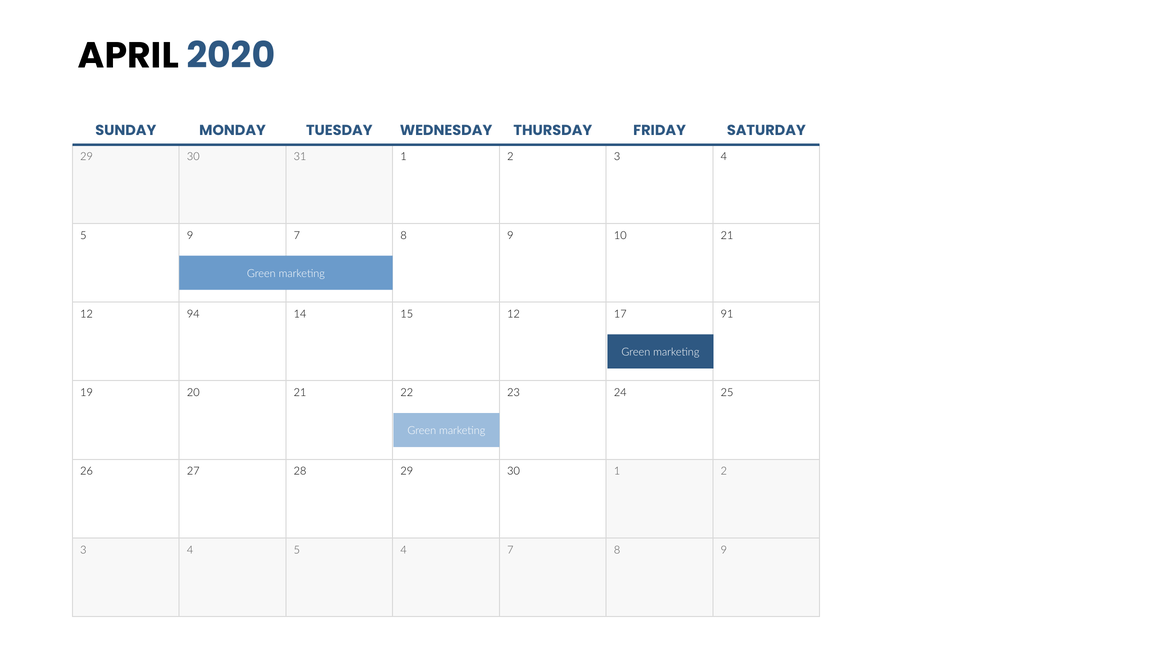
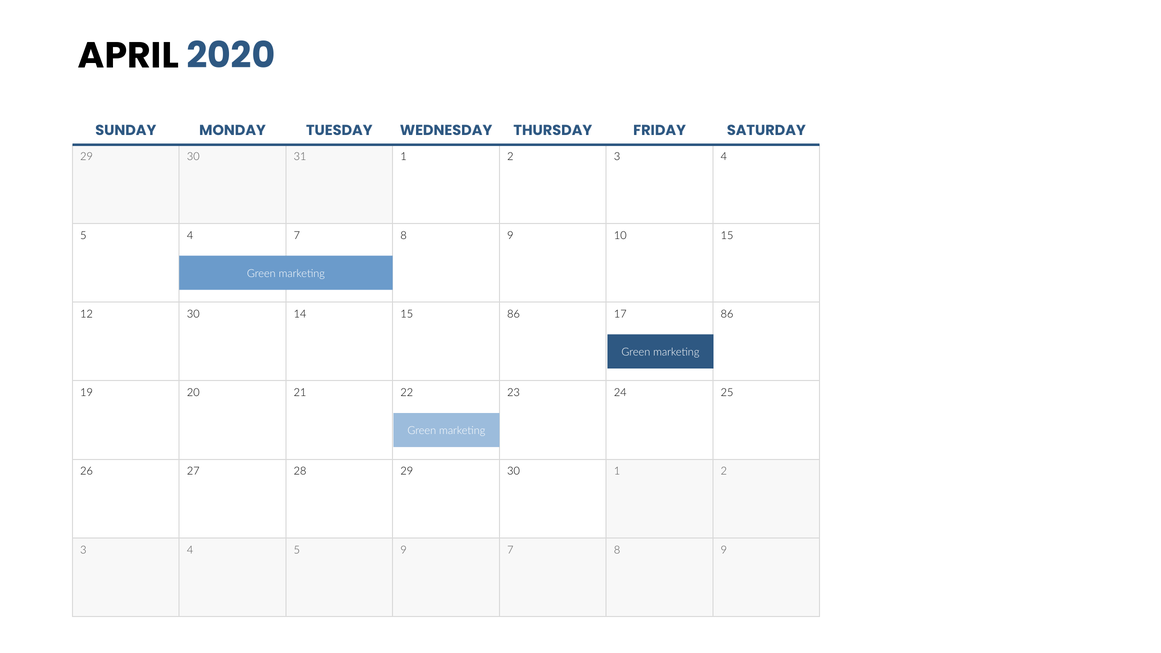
5 9: 9 -> 4 (190, 236)
10 21: 21 -> 15 (727, 236)
12 94: 94 -> 30 (193, 314)
15 12: 12 -> 86 (514, 314)
17 91: 91 -> 86 (727, 314)
5 4: 4 -> 9 (404, 550)
